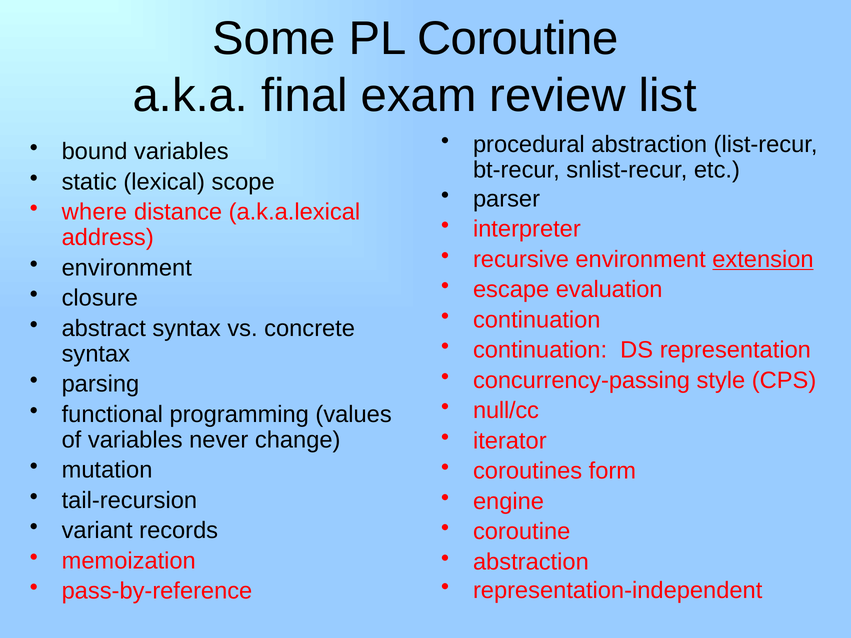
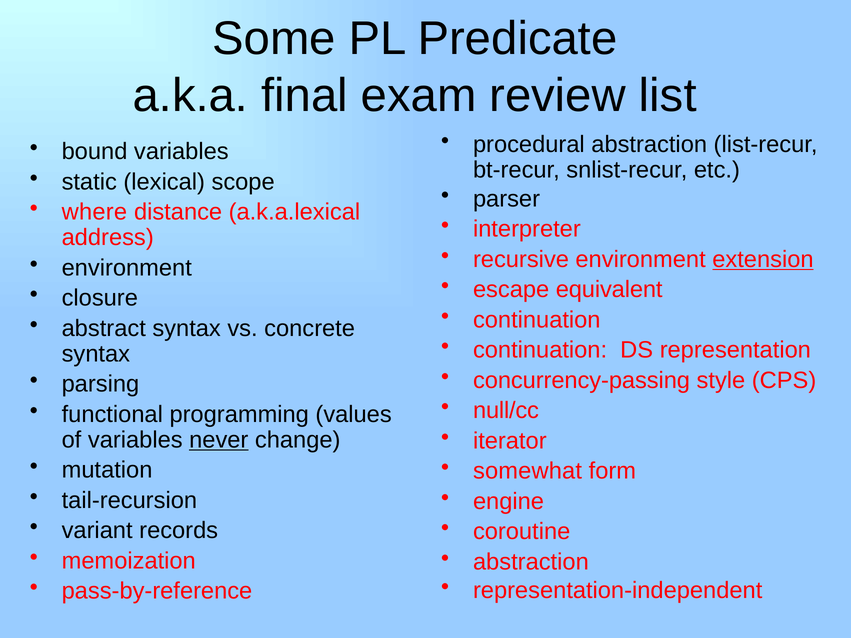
PL Coroutine: Coroutine -> Predicate (518, 39)
evaluation: evaluation -> equivalent (609, 290)
never underline: none -> present (219, 440)
coroutines: coroutines -> somewhat (528, 471)
